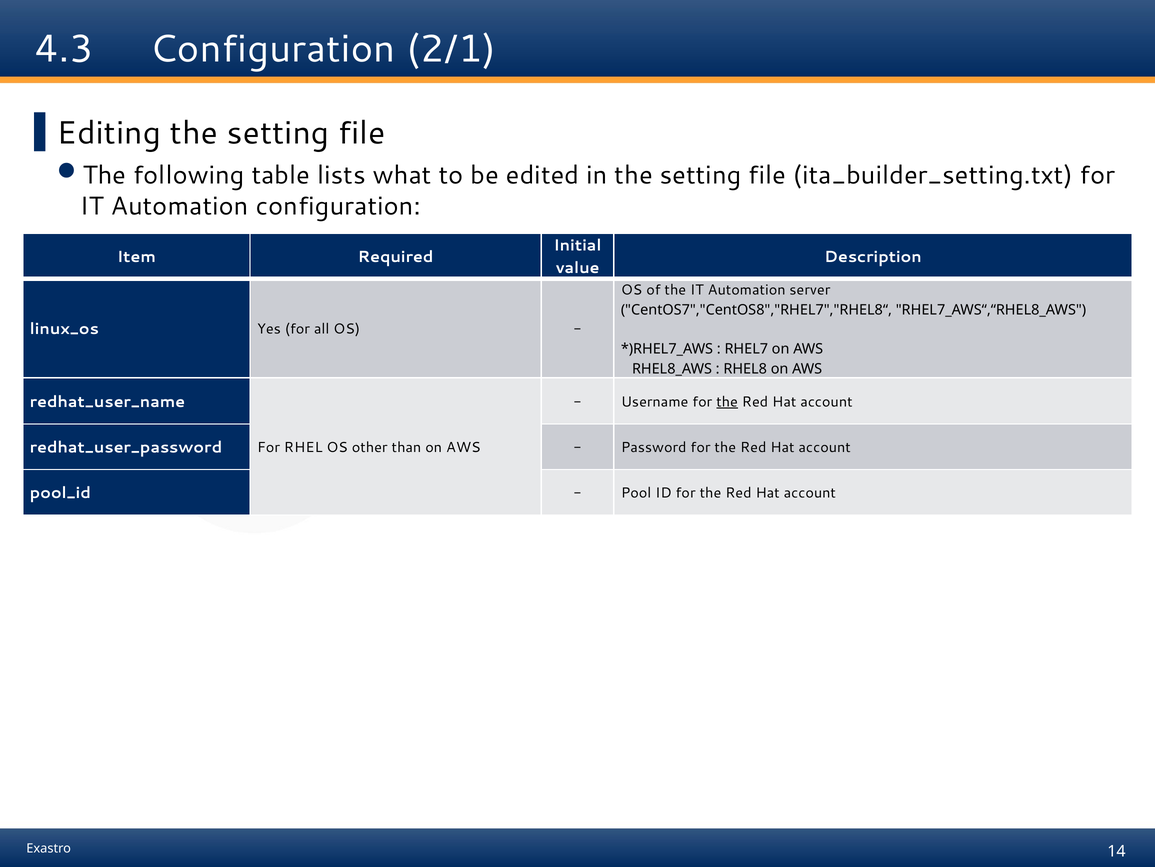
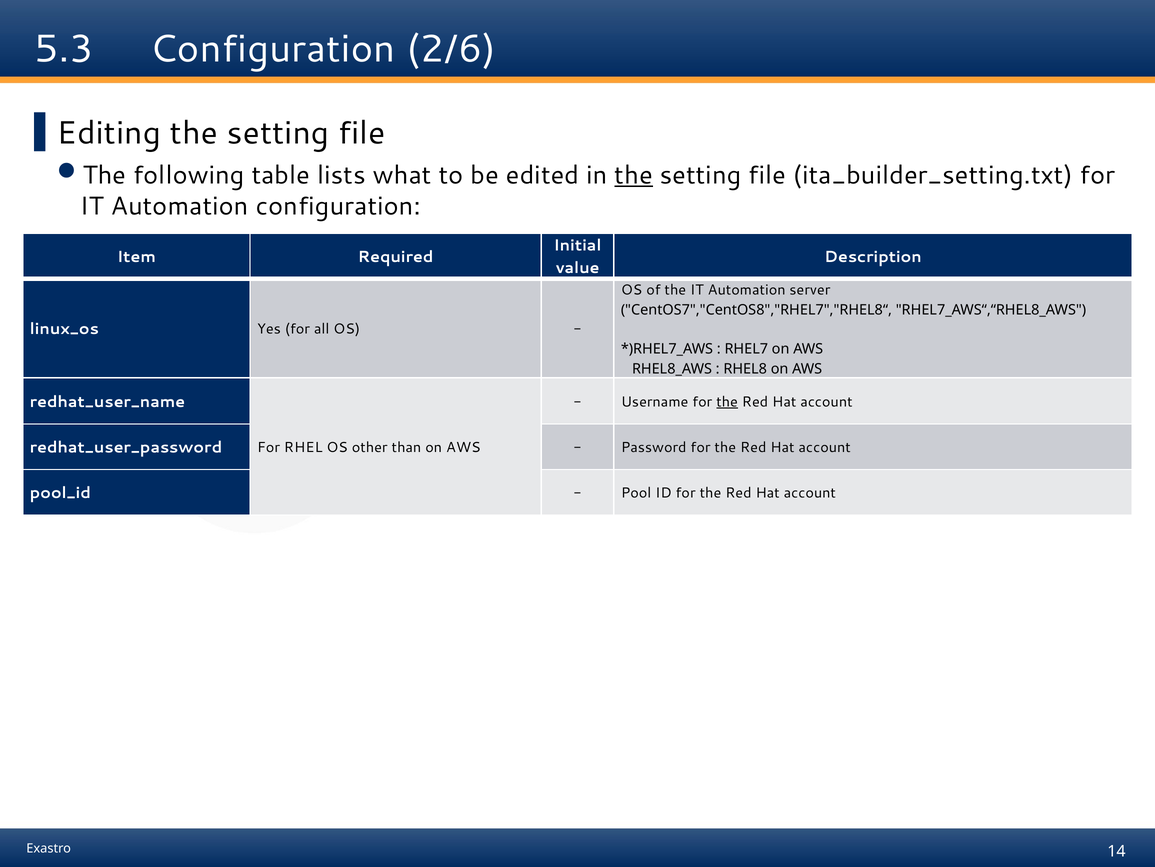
4.3: 4.3 -> 5.3 (64, 49)
2/1: 2/1 -> 2/6 (451, 49)
the underline: none -> present (634, 175)
